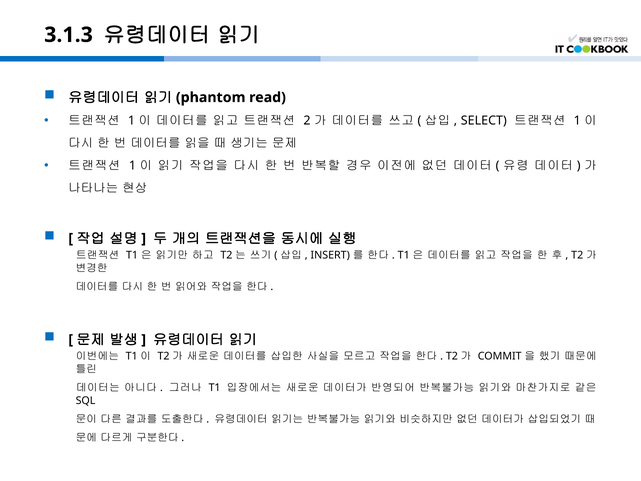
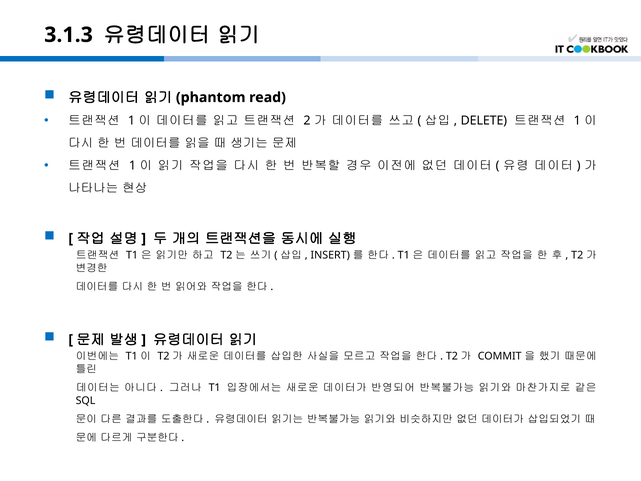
SELECT: SELECT -> DELETE (484, 121)
